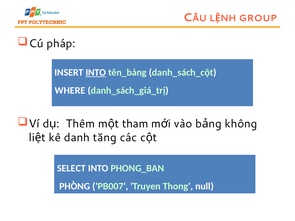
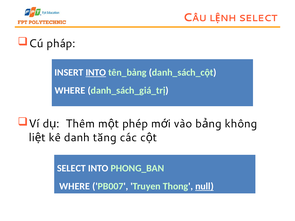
GROUP: GROUP -> SELECT (258, 18)
tham: tham -> phép (135, 124)
PHÒNG: PHÒNG -> WHERE (75, 186)
null underline: none -> present (204, 186)
